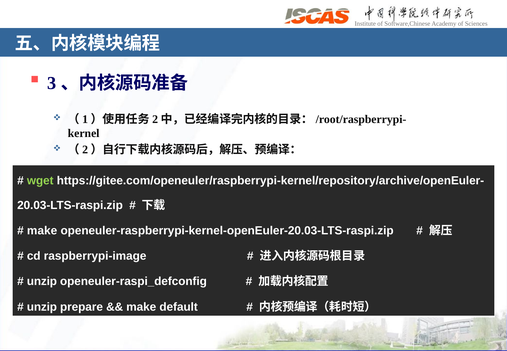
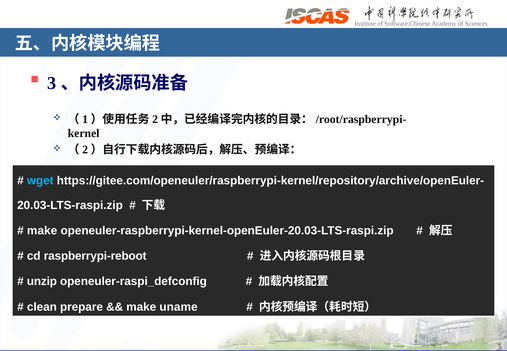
wget colour: light green -> light blue (40, 181)
raspberrypi-image: raspberrypi-image -> raspberrypi-reboot (95, 256)
unzip: unzip -> clean (42, 307)
default: default -> uname (179, 307)
